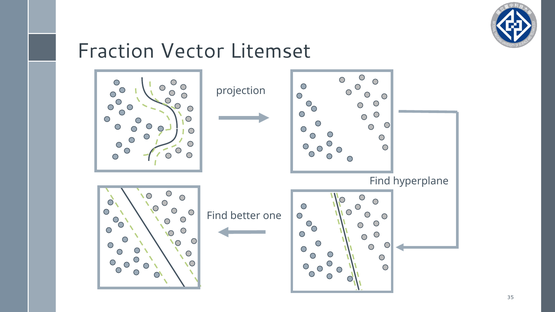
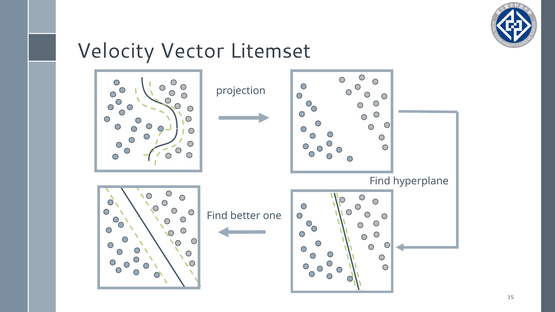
Fraction: Fraction -> Velocity (116, 51)
